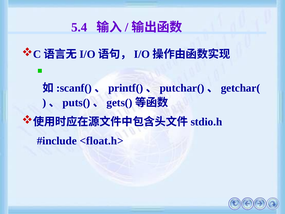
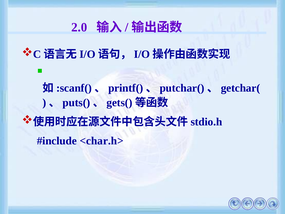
5.4: 5.4 -> 2.0 (79, 27)
<float.h>: <float.h> -> <char.h> (102, 141)
